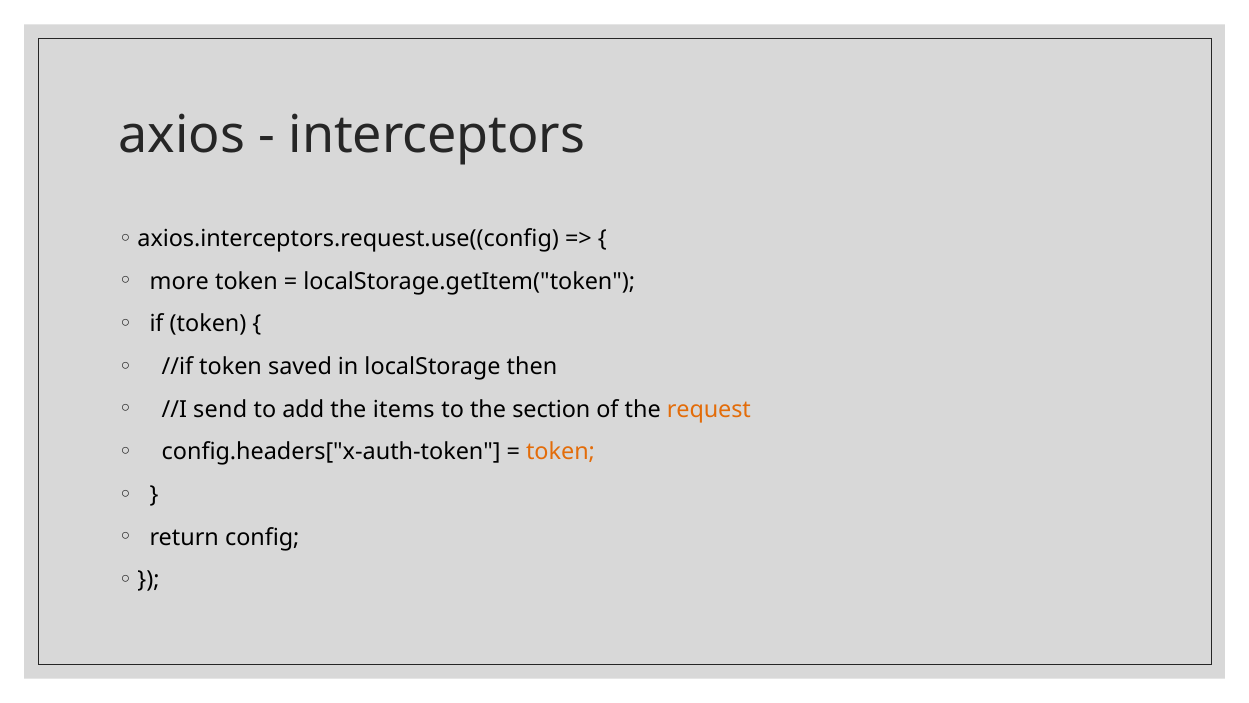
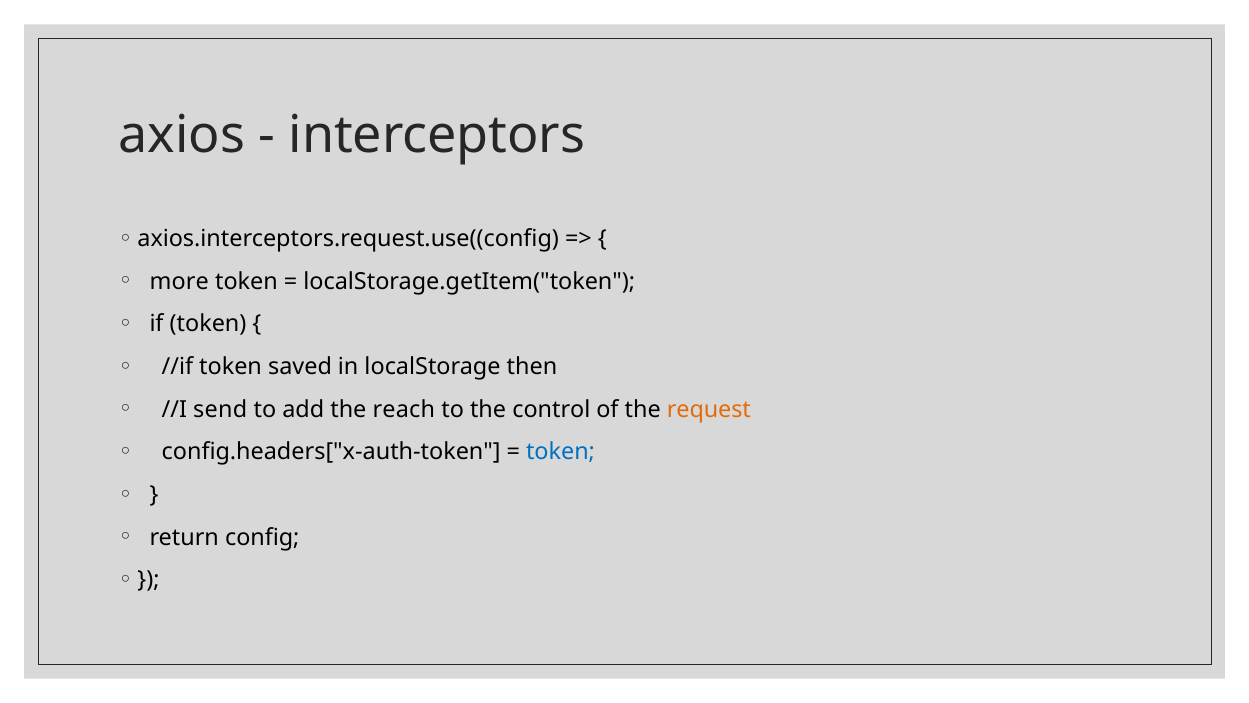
items: items -> reach (404, 409)
section: section -> control (551, 409)
token colour: orange -> blue (561, 452)
